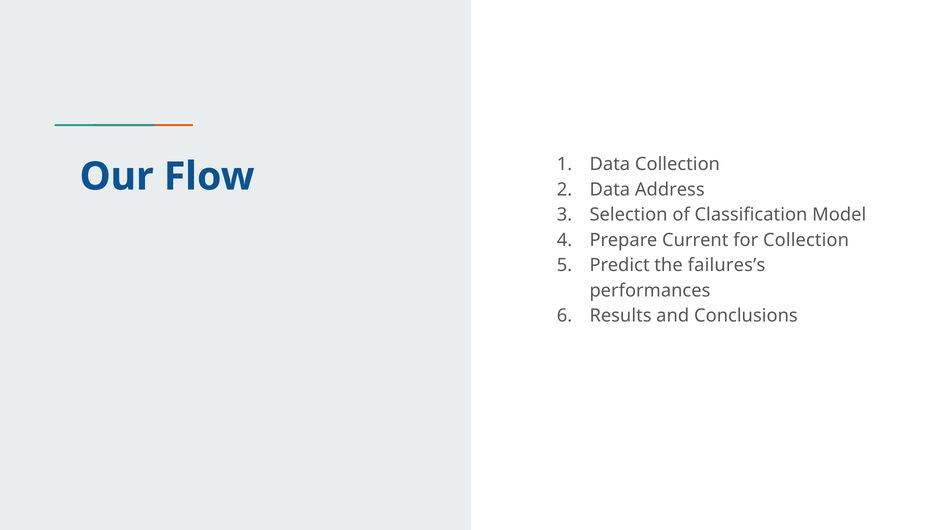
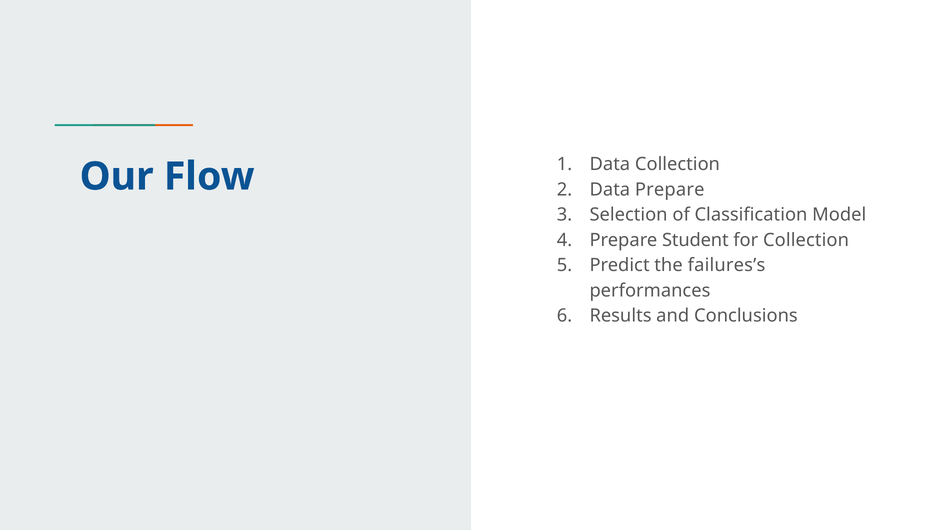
Data Address: Address -> Prepare (670, 190)
Current: Current -> Student (695, 240)
